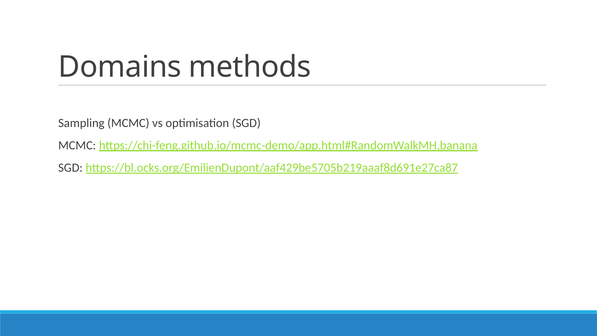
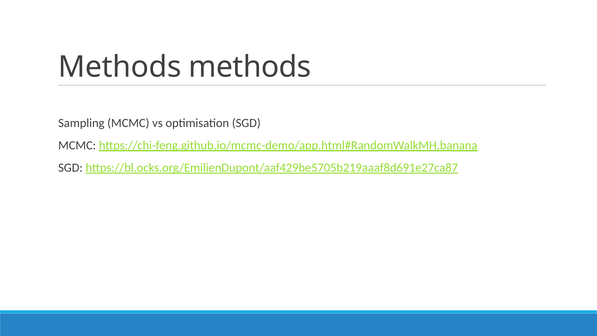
Domains: Domains -> Methods (120, 67)
